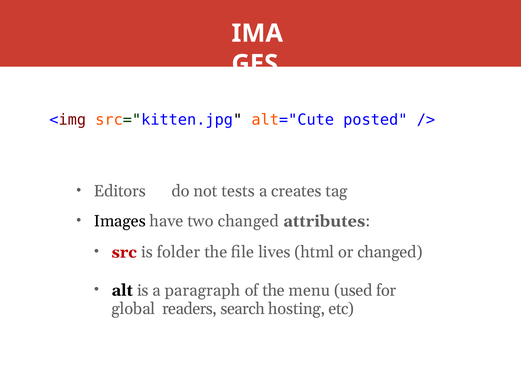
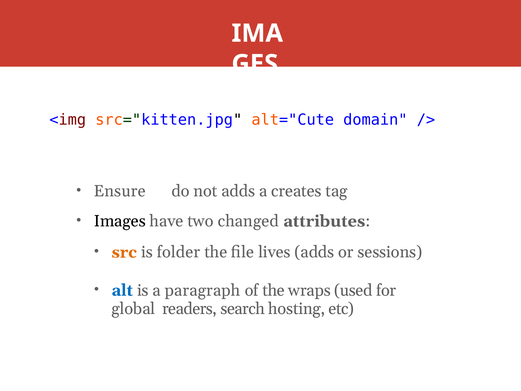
posted: posted -> domain (375, 120)
Editors: Editors -> Ensure (120, 191)
not tests: tests -> adds (238, 191)
src colour: red -> orange (124, 252)
lives html: html -> adds (314, 252)
or changed: changed -> sessions (390, 252)
alt colour: black -> blue (122, 290)
menu: menu -> wraps (310, 290)
